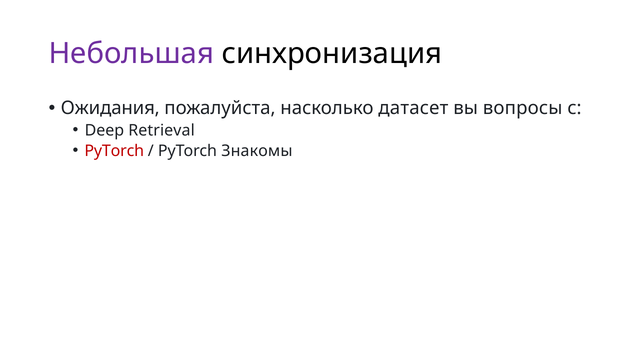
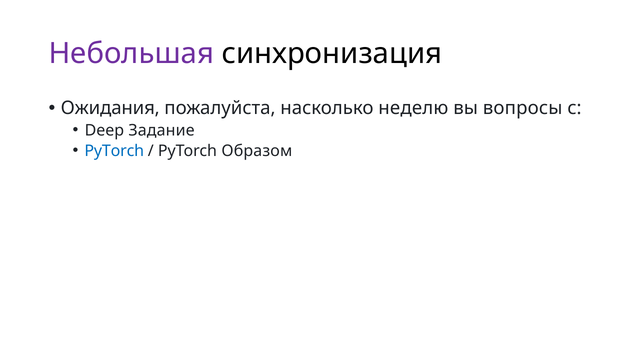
датасет: датасет -> неделю (413, 108)
Retrieval: Retrieval -> Задание (161, 130)
PyTorch colour: red -> blue (114, 151)
Знакомы: Знакомы -> Образом (257, 151)
